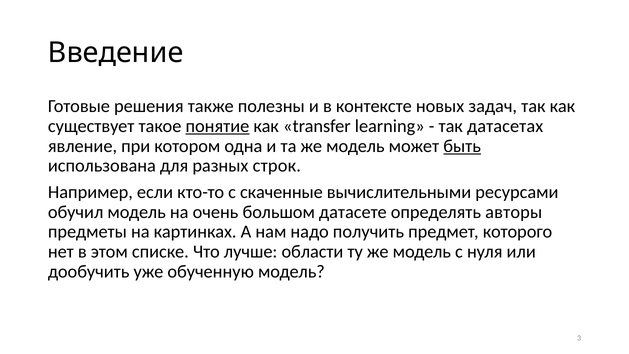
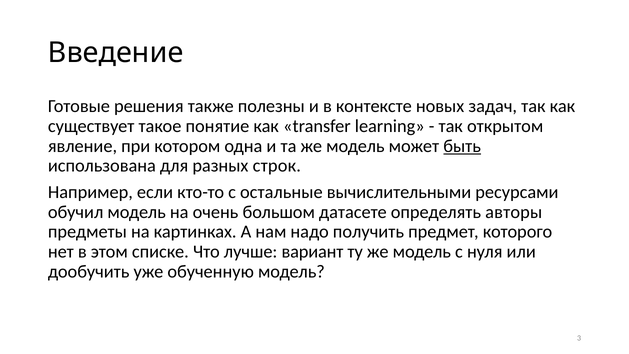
понятие underline: present -> none (217, 126)
датасетах: датасетах -> открытом (505, 126)
скаченные: скаченные -> остальные (281, 192)
области: области -> вариант (312, 252)
